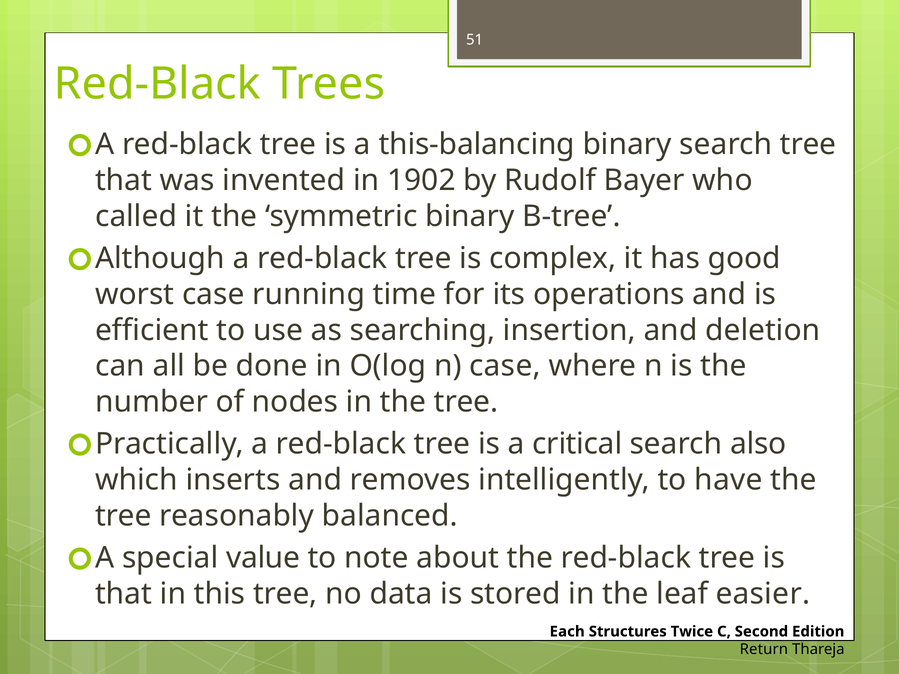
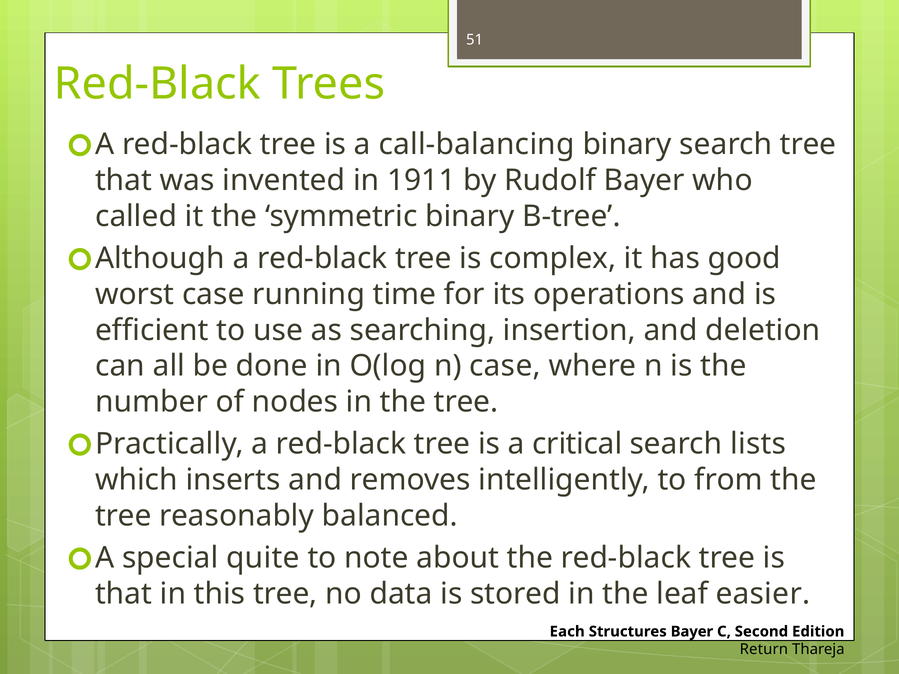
this-balancing: this-balancing -> call-balancing (477, 144)
1902: 1902 -> 1911 (421, 180)
also: also -> lists (758, 444)
have: have -> from (729, 480)
value: value -> quite (263, 558)
Structures Twice: Twice -> Bayer (692, 632)
